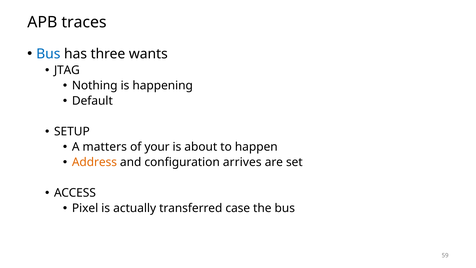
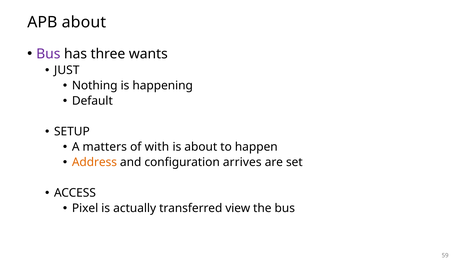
APB traces: traces -> about (84, 22)
Bus colour: blue -> purple (48, 54)
JTAG: JTAG -> JUST (67, 70)
your: your -> with (157, 147)
case: case -> view (238, 208)
